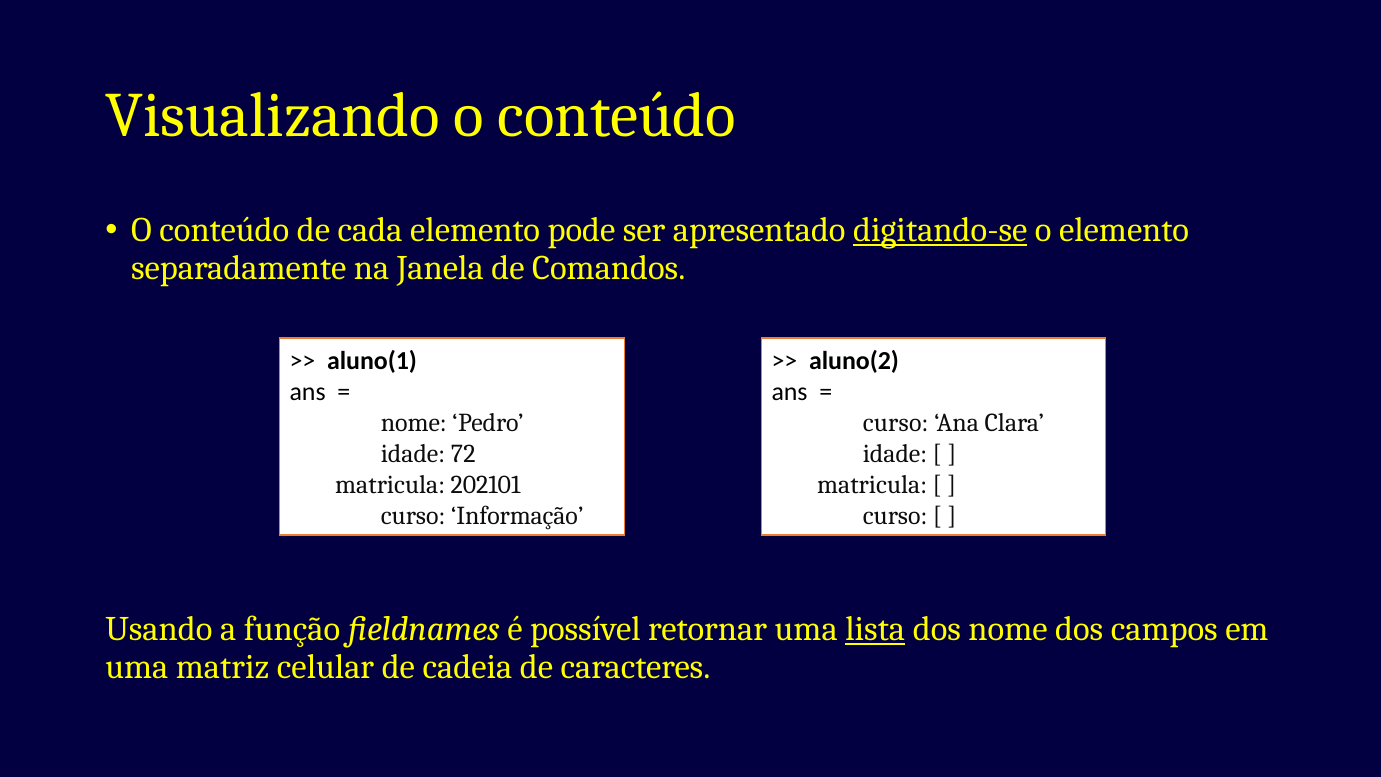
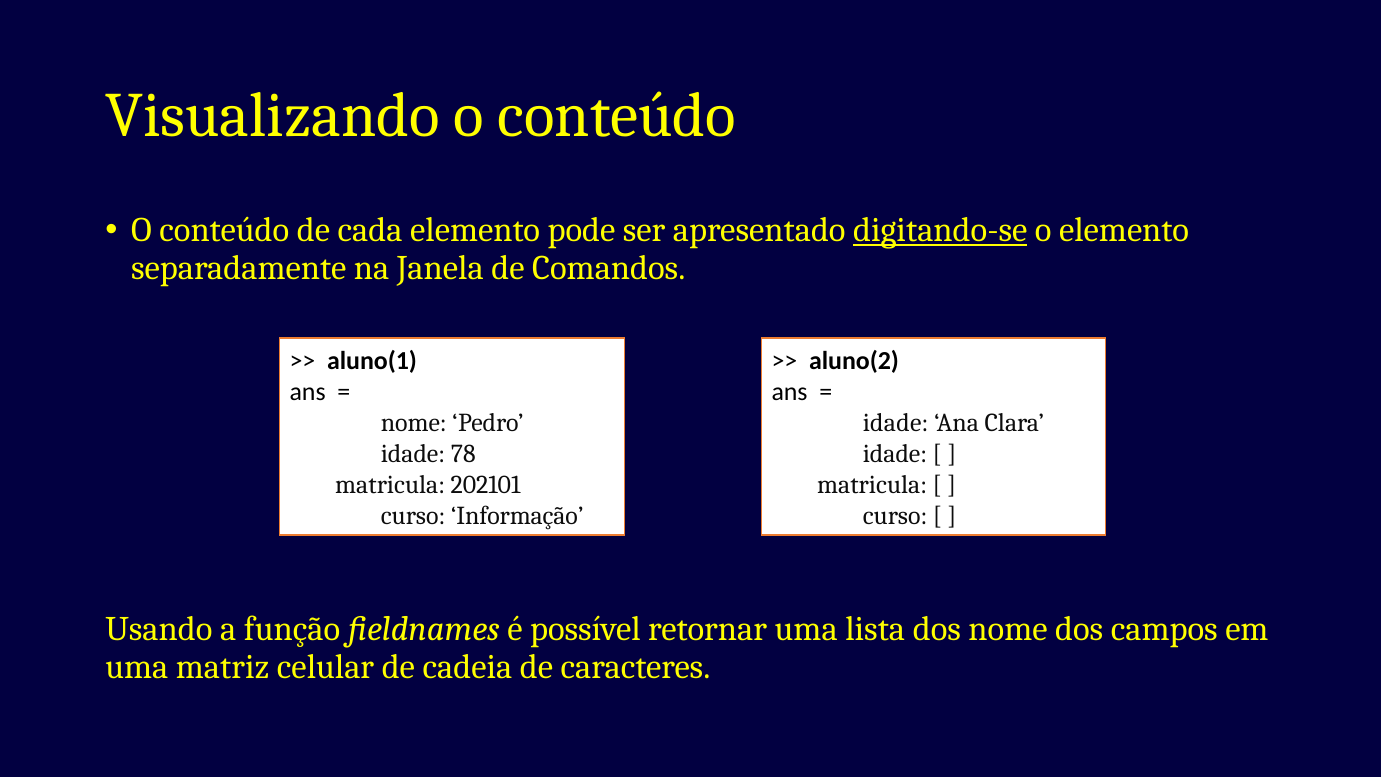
curso: curso -> idade (896, 423)
72: 72 -> 78 (463, 454)
lista underline: present -> none (875, 629)
